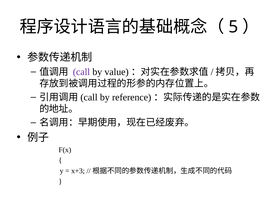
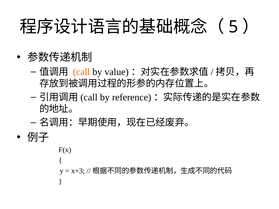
call colour: purple -> orange (81, 72)
